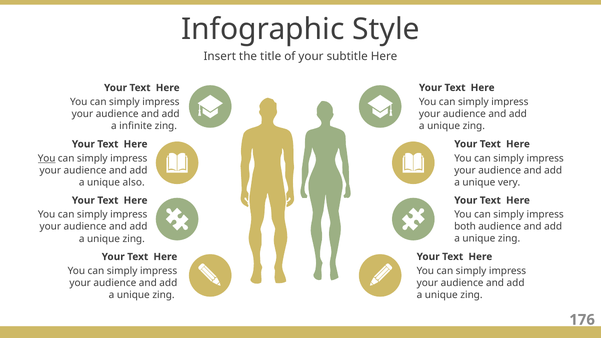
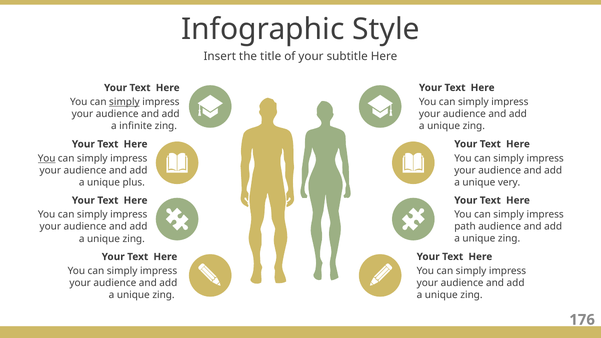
simply underline: none -> present (124, 102)
also: also -> plus (134, 182)
both: both -> path (465, 227)
